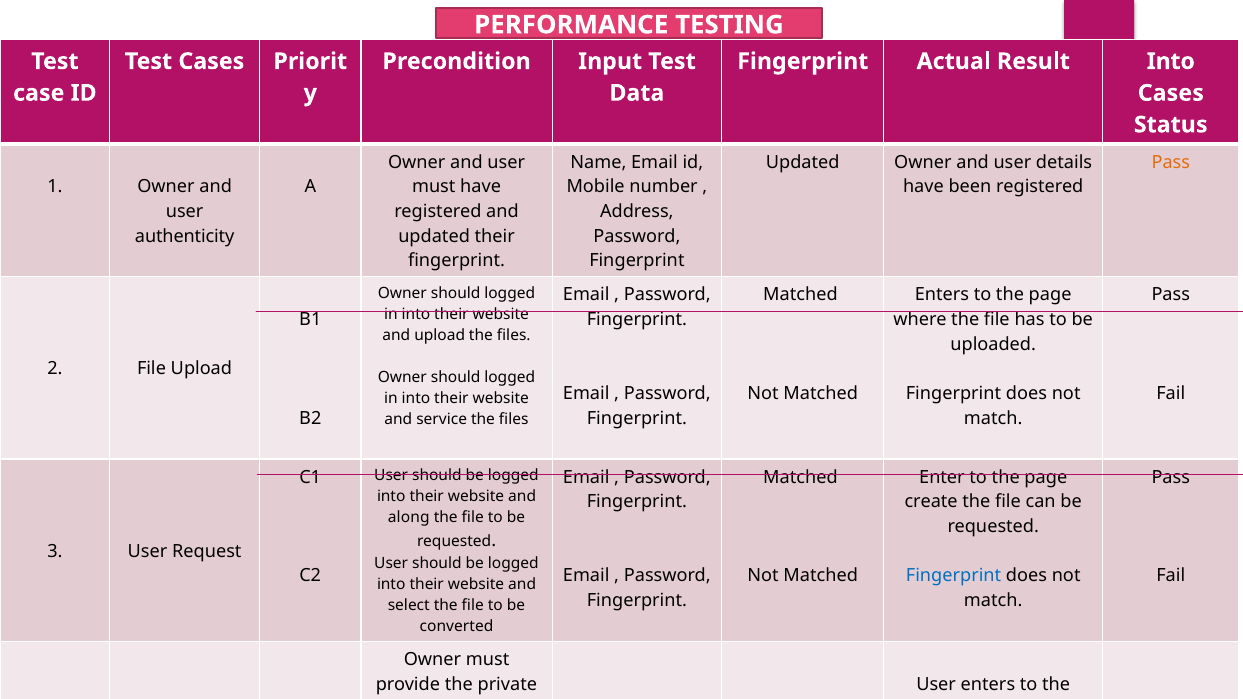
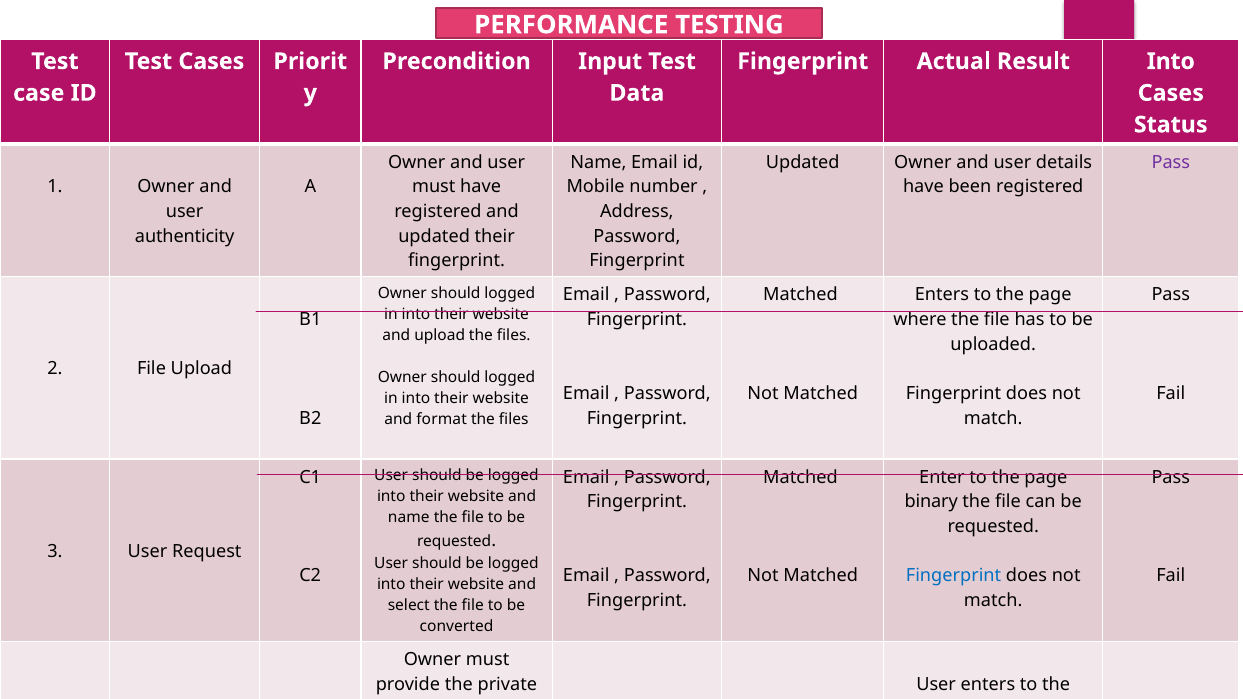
Pass colour: orange -> purple (1171, 162)
service: service -> format (442, 420)
create: create -> binary (931, 502)
along: along -> name (409, 518)
